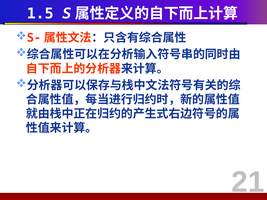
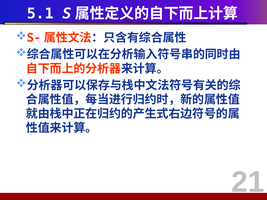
1.5: 1.5 -> 5.1 (40, 14)
